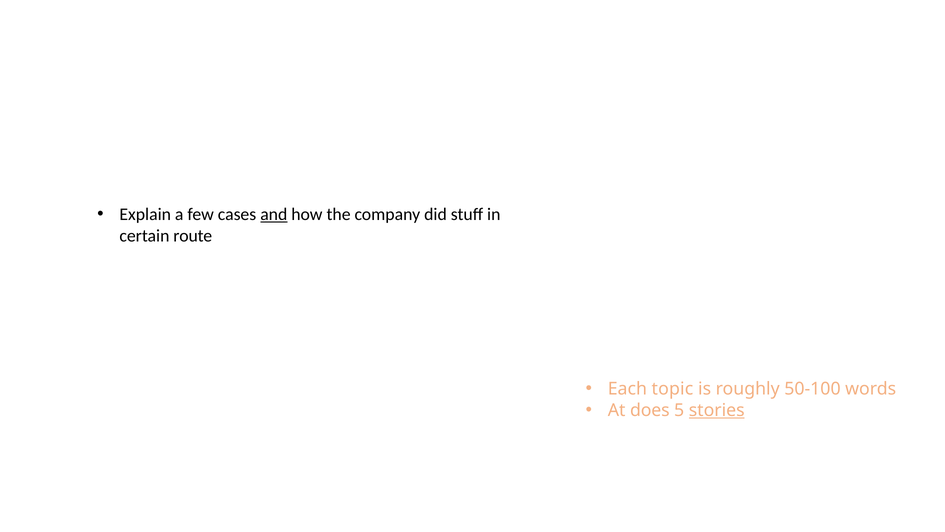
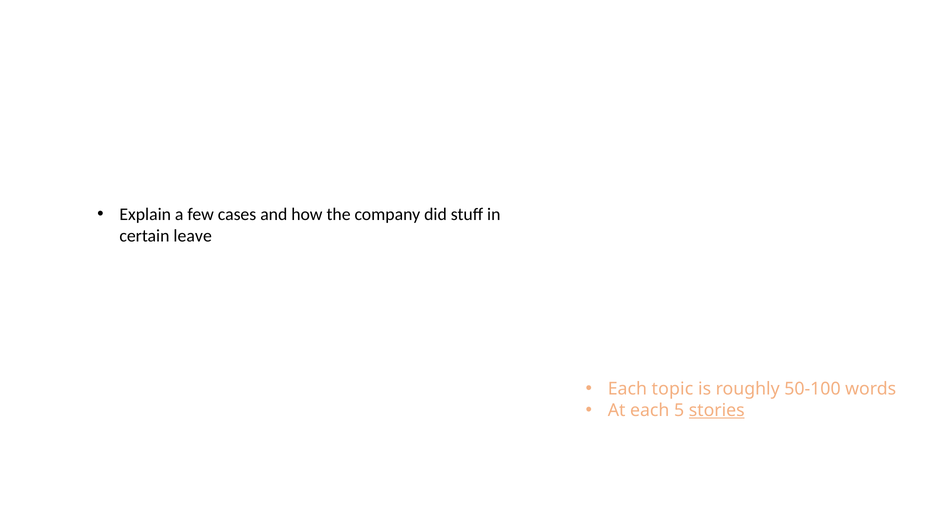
and underline: present -> none (274, 214)
route: route -> leave (193, 236)
At does: does -> each (650, 410)
